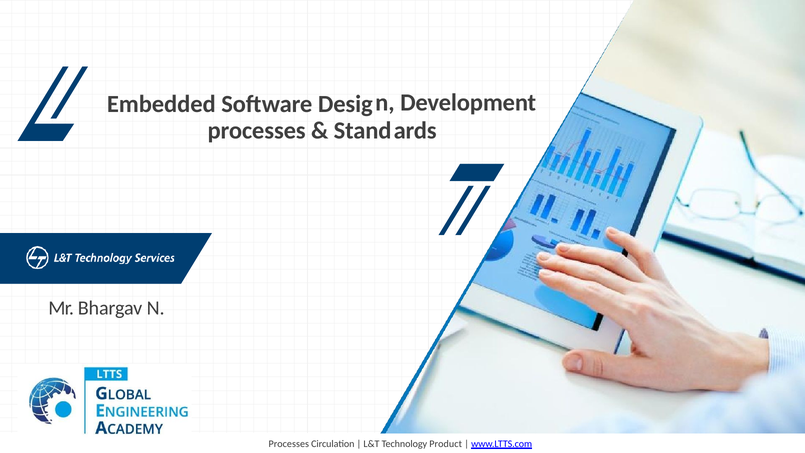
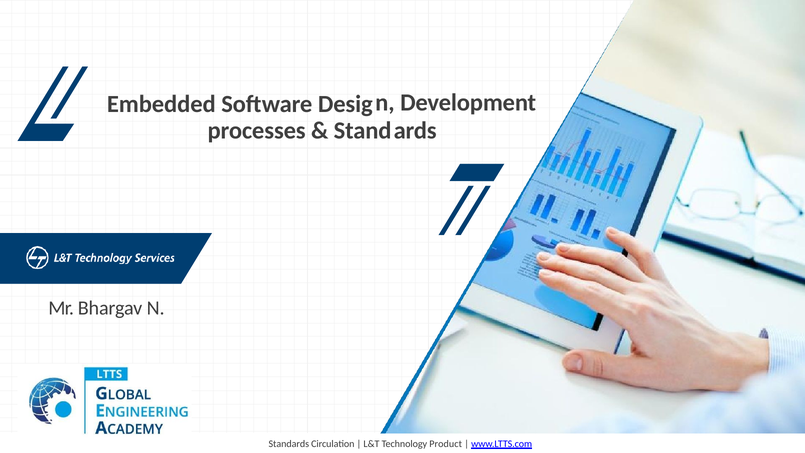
Processes: Processes -> Standards (289, 444)
